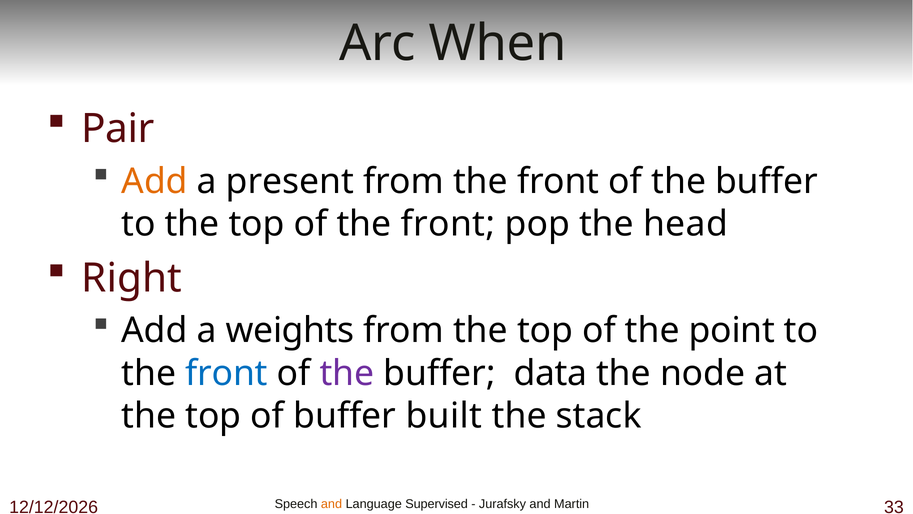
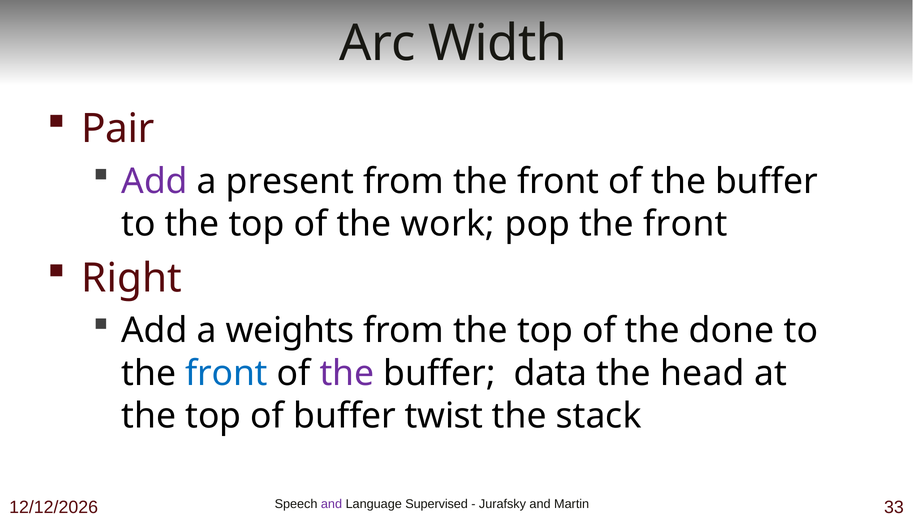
When: When -> Width (498, 43)
Add colour: orange -> purple (155, 181)
of the front: front -> work (448, 224)
pop the head: head -> front (686, 224)
point: point -> done (732, 330)
node: node -> head (702, 373)
built: built -> twist (444, 416)
and colour: orange -> purple (332, 504)
